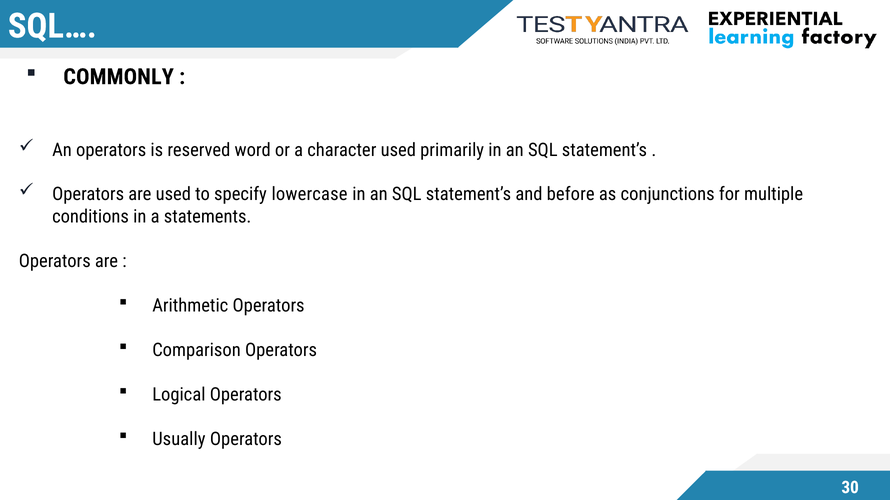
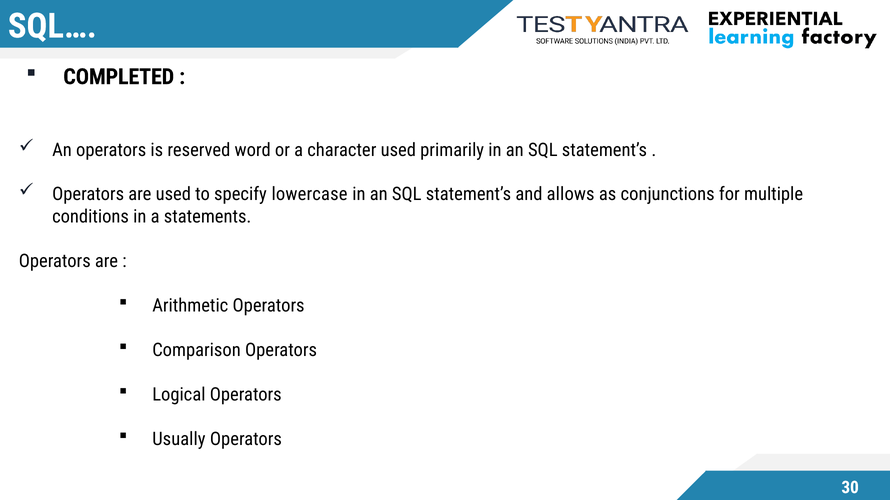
COMMONLY: COMMONLY -> COMPLETED (119, 77)
before: before -> allows (571, 195)
